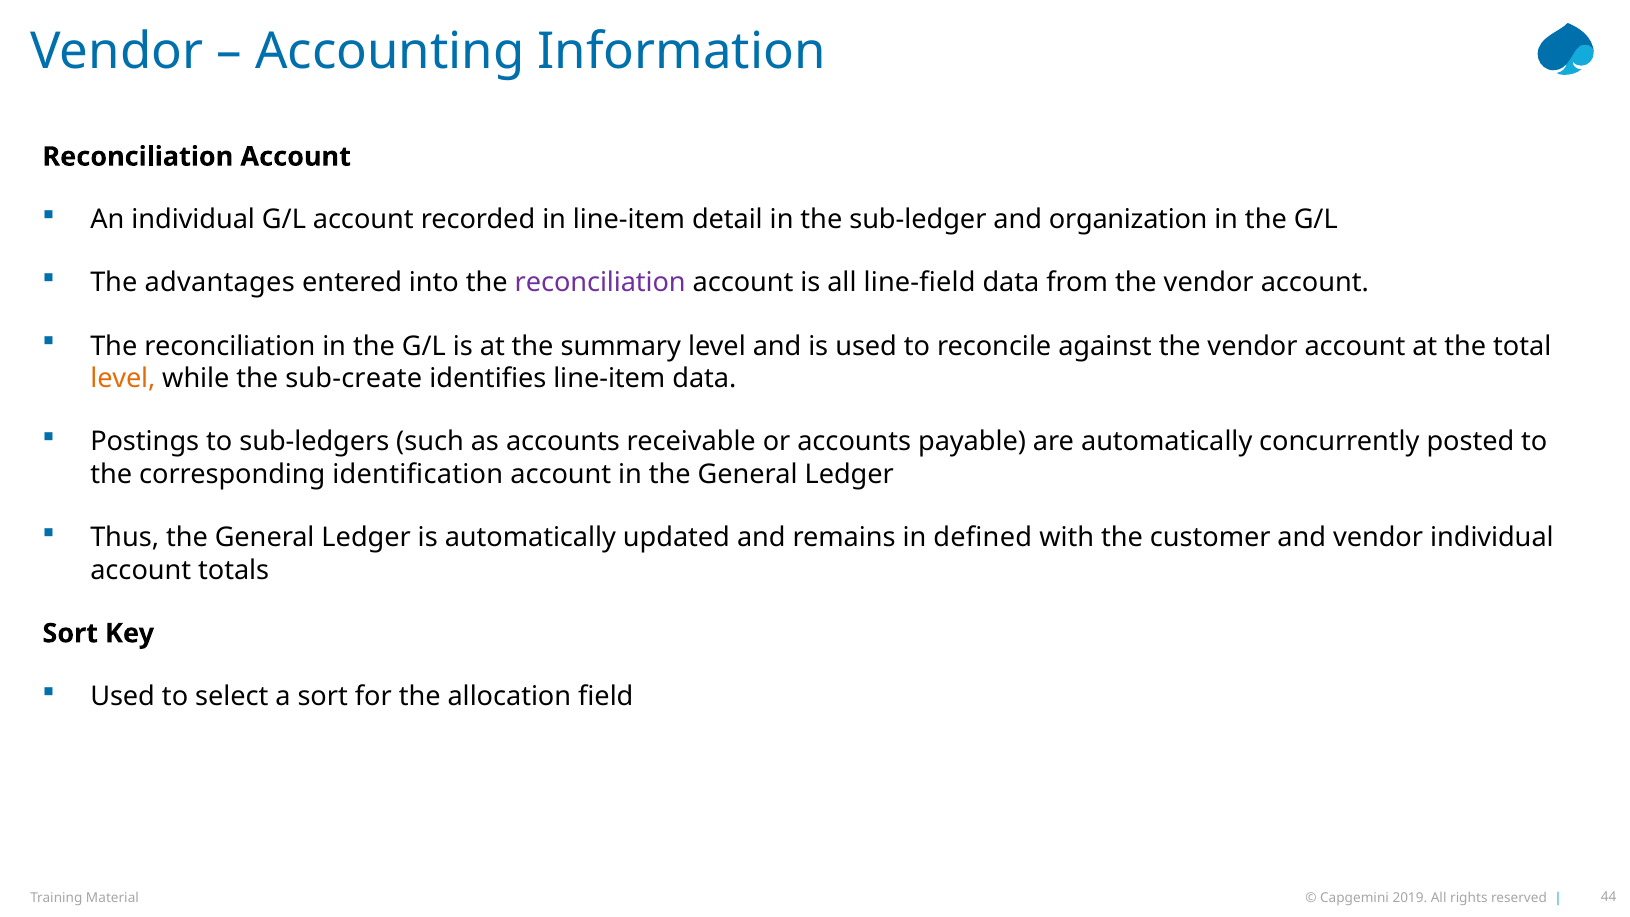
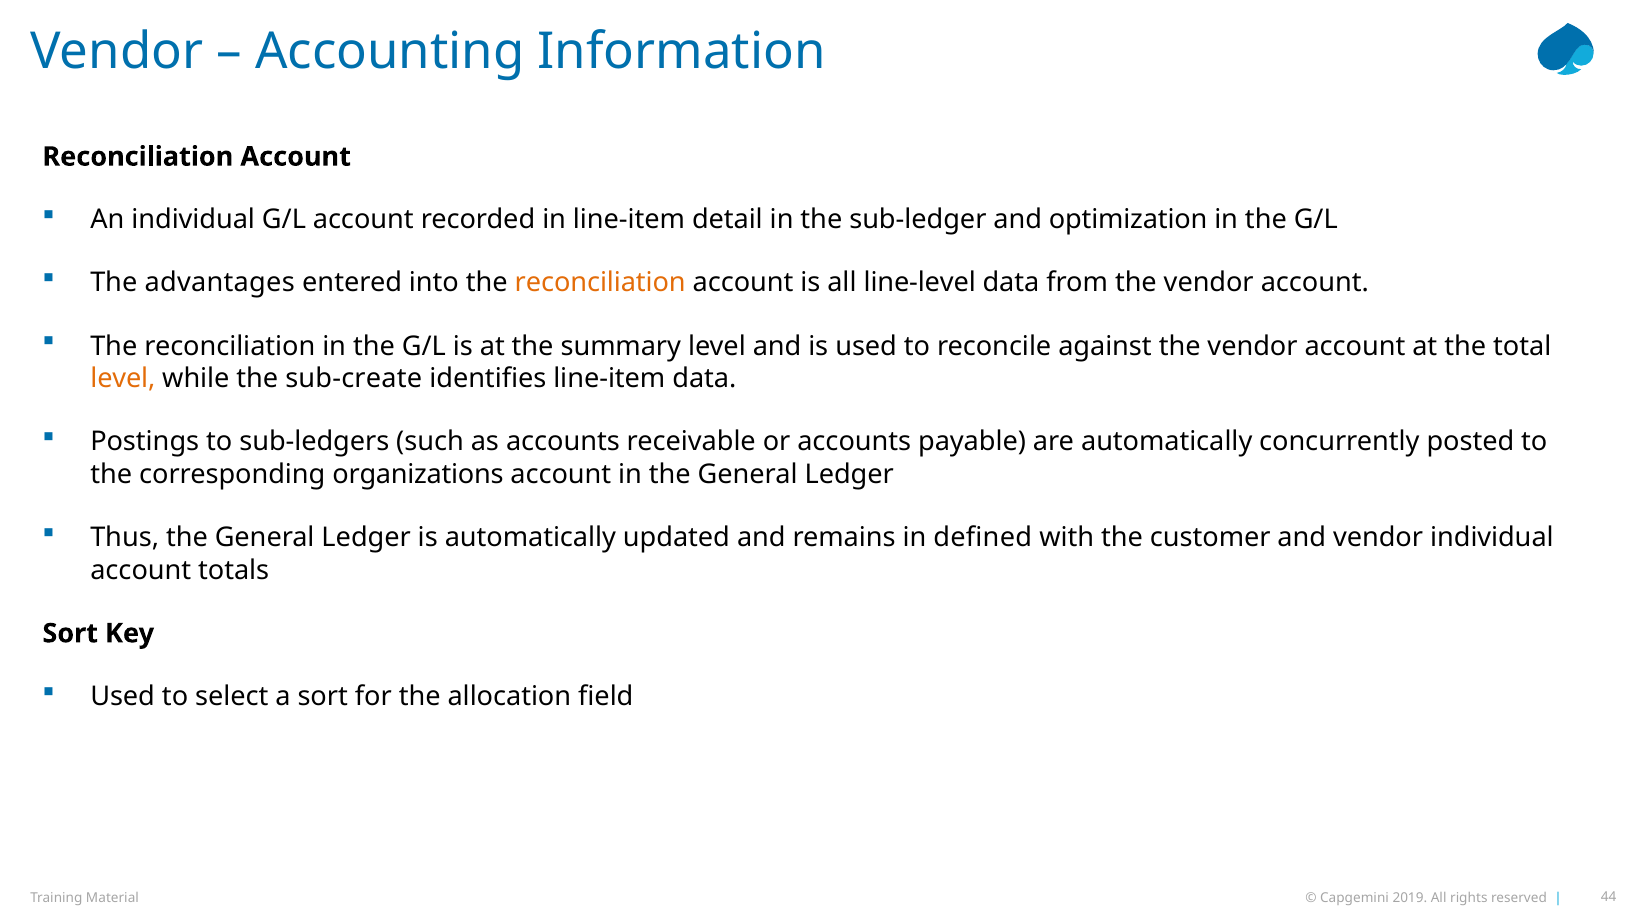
organization: organization -> optimization (1128, 220)
reconciliation colour: purple -> orange (600, 283)
line-field: line-field -> line-level (920, 283)
identification: identification -> organizations (418, 474)
